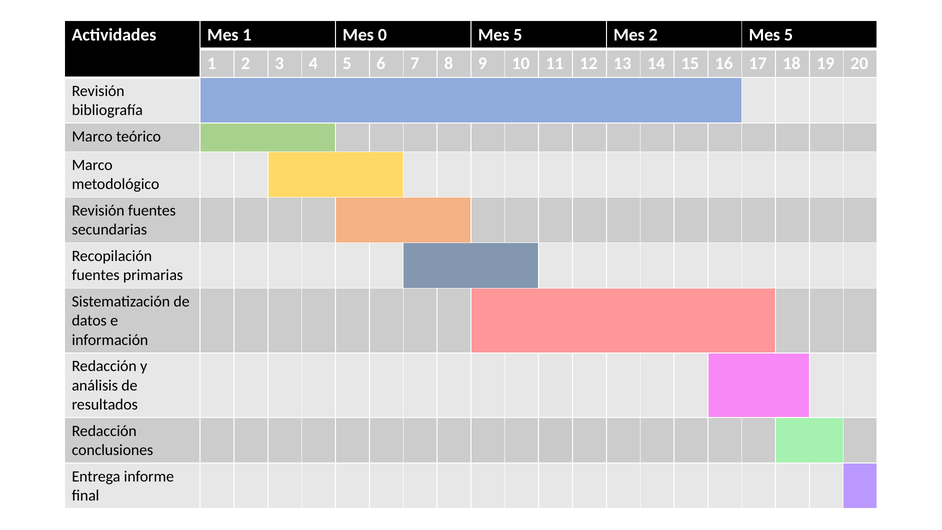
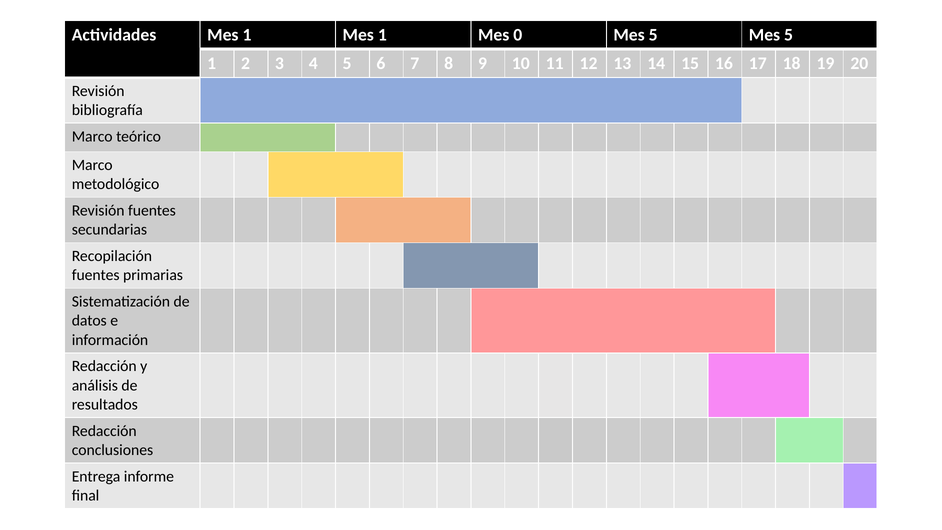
1 Mes 0: 0 -> 1 (382, 35)
5: 5 -> 0 (518, 35)
2: 2 -> 5 (653, 35)
